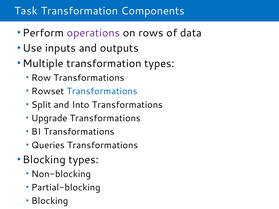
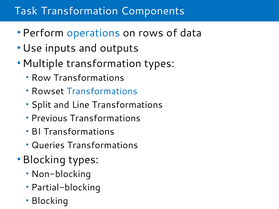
operations colour: purple -> blue (93, 33)
Into: Into -> Line (81, 105)
Upgrade: Upgrade -> Previous (49, 118)
